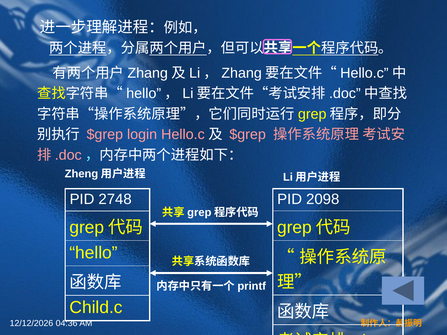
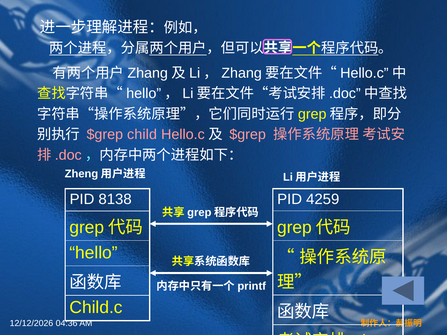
login: login -> child (142, 135)
2098: 2098 -> 4259 (323, 200)
2748: 2748 -> 8138 (115, 200)
